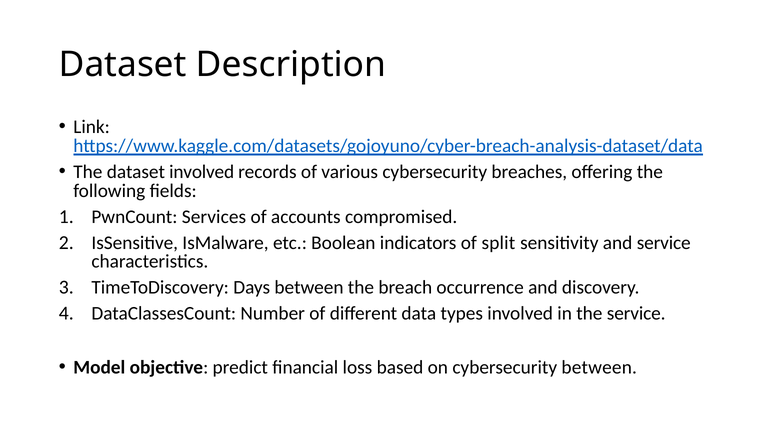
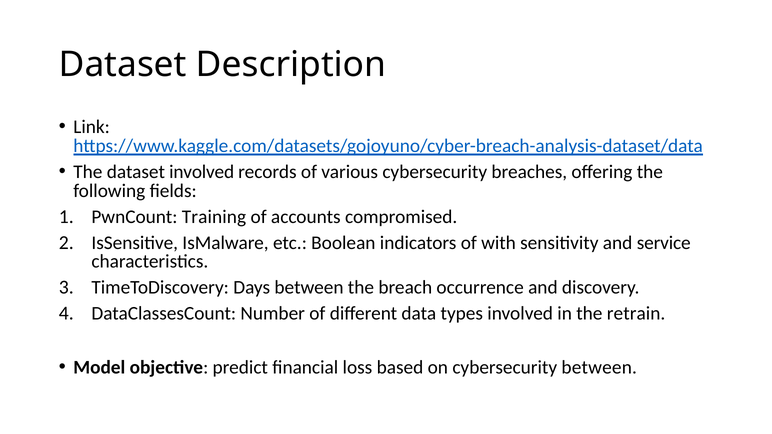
Services: Services -> Training (214, 217)
split: split -> with (499, 243)
the service: service -> retrain (636, 314)
